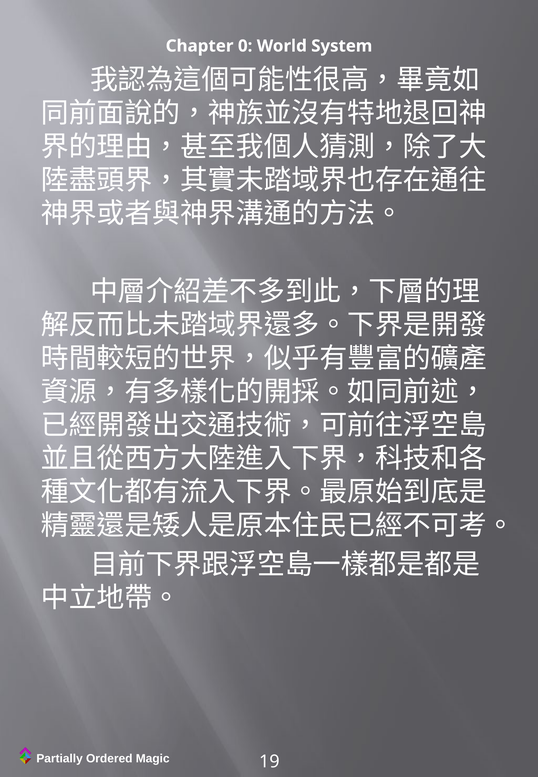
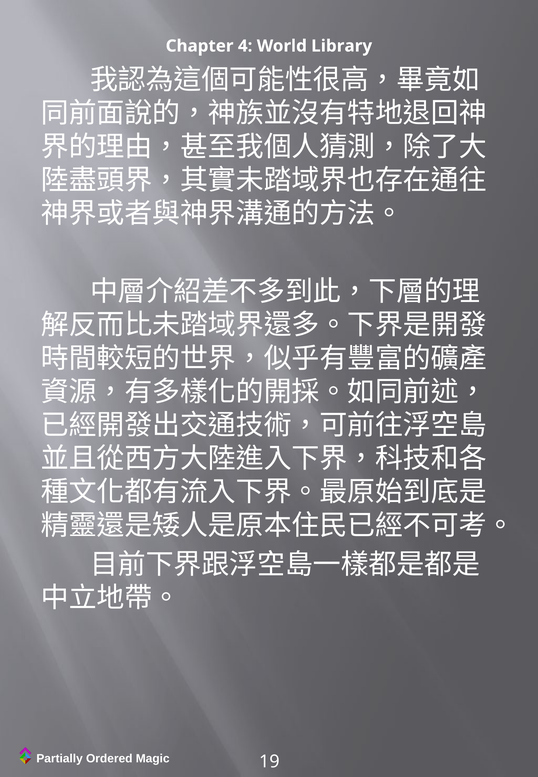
0: 0 -> 4 (245, 46)
System: System -> Library (342, 46)
